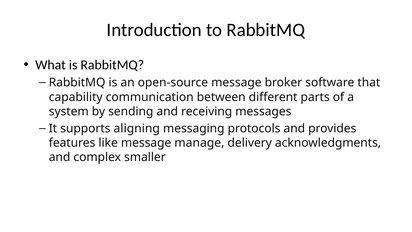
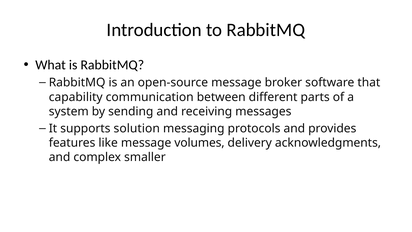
aligning: aligning -> solution (137, 128)
manage: manage -> volumes (199, 143)
